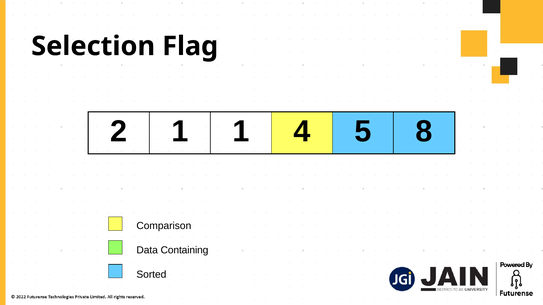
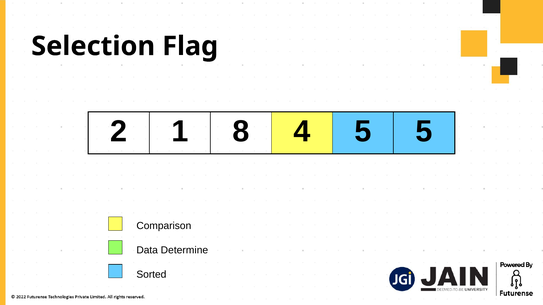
1 1: 1 -> 8 (241, 132)
5 8: 8 -> 5 (424, 132)
Containing: Containing -> Determine (184, 250)
